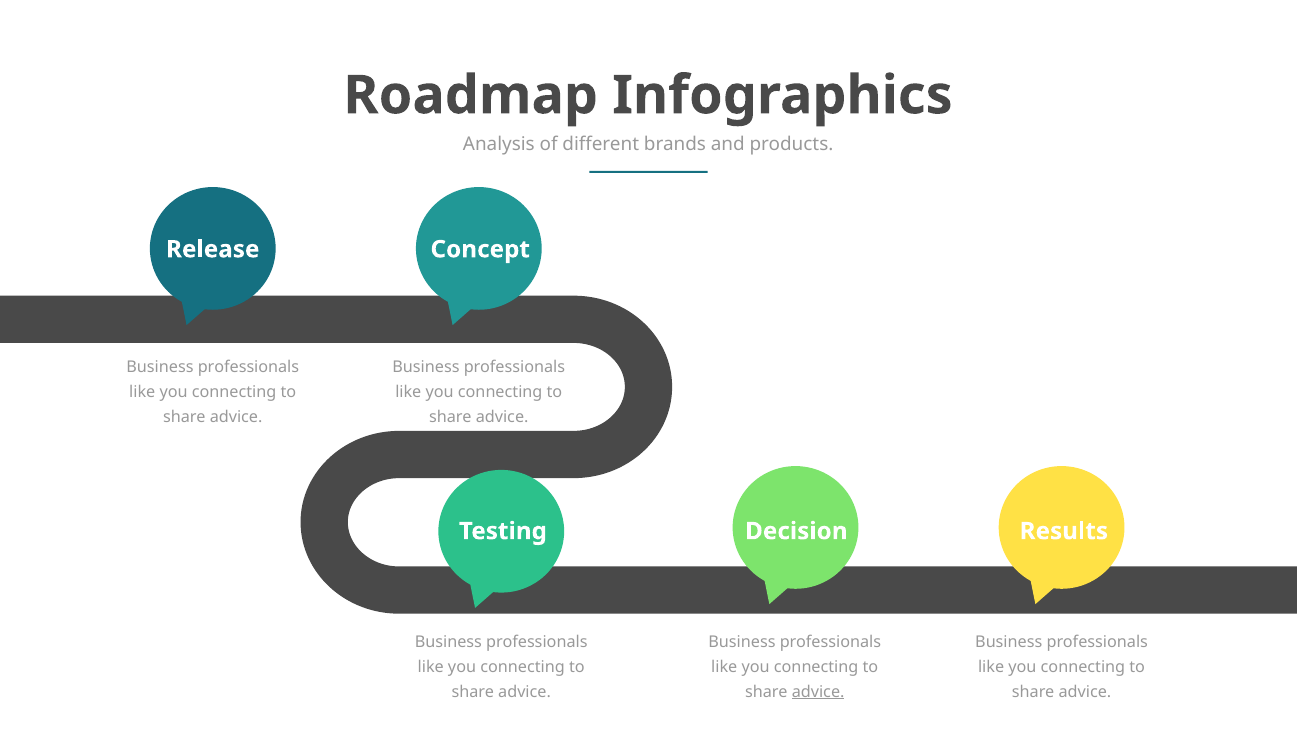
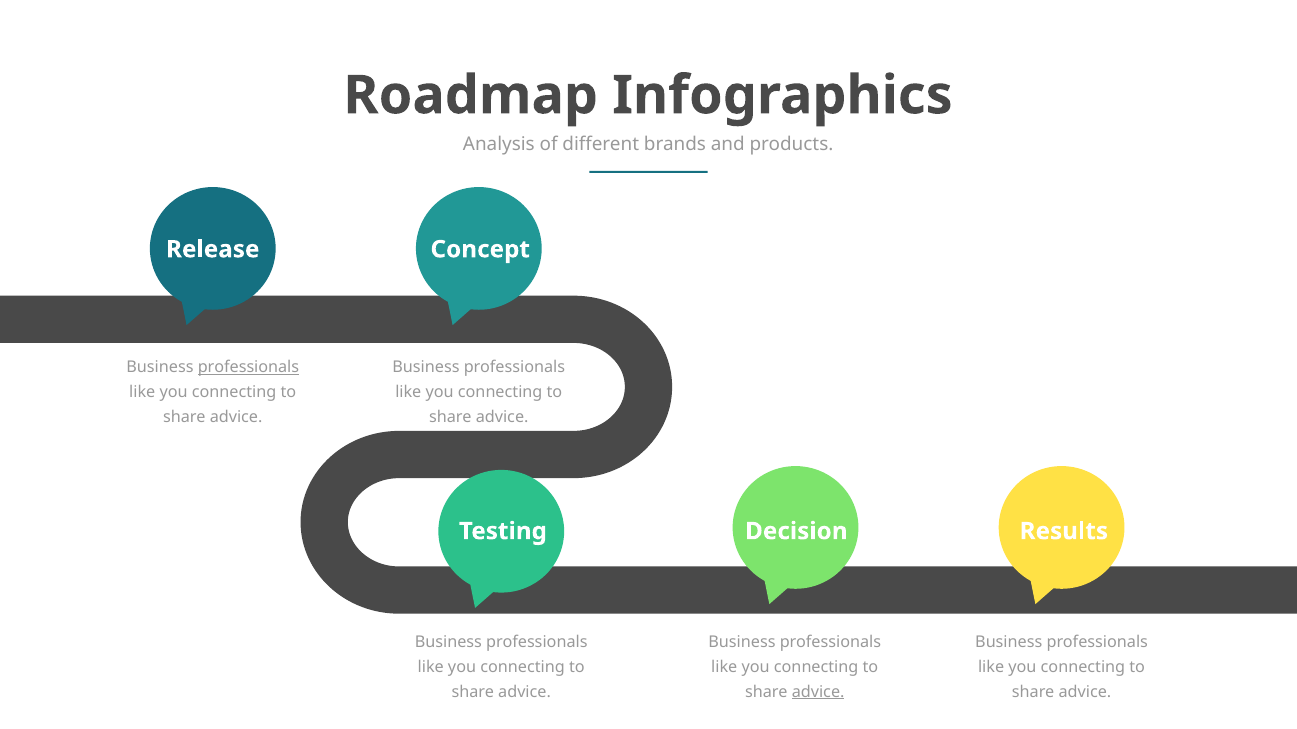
professionals underline: none -> present (248, 368)
